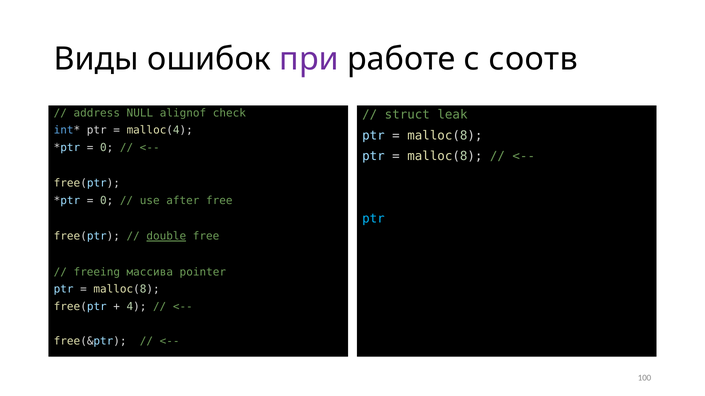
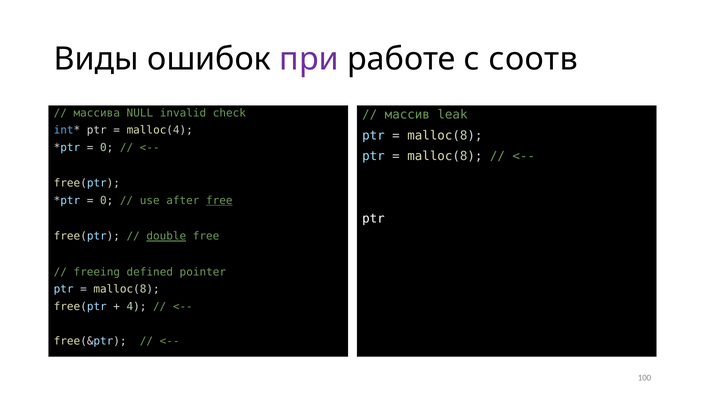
address: address -> массива (97, 113)
alignof: alignof -> invalid (183, 113)
struct: struct -> массив (407, 115)
free underline: none -> present (219, 201)
ptr colour: light blue -> white (373, 219)
массива: массива -> defined (150, 272)
